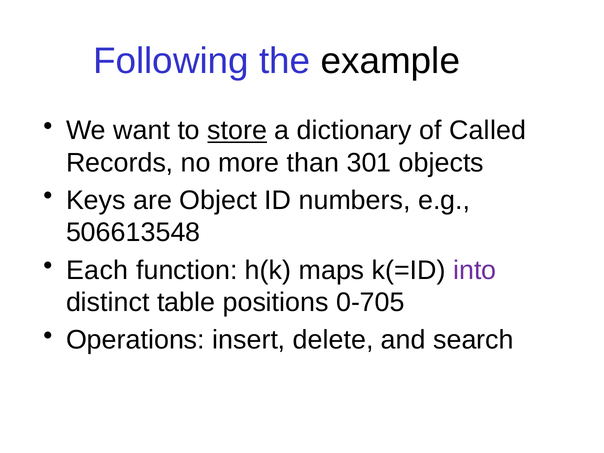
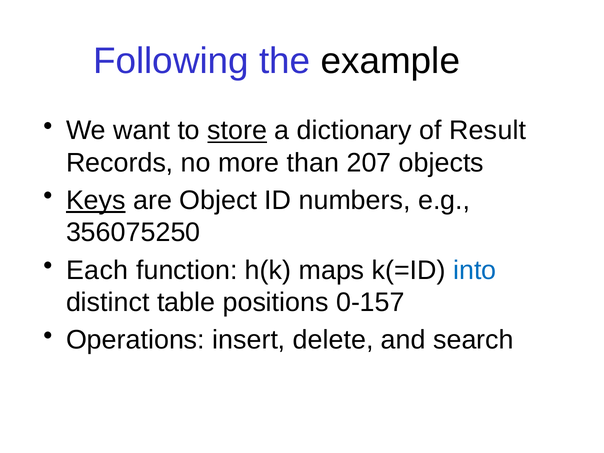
Called: Called -> Result (488, 131)
301: 301 -> 207 (369, 163)
Keys underline: none -> present (96, 200)
506613548: 506613548 -> 356075250 (133, 233)
into colour: purple -> blue (475, 270)
0-705: 0-705 -> 0-157 (370, 302)
